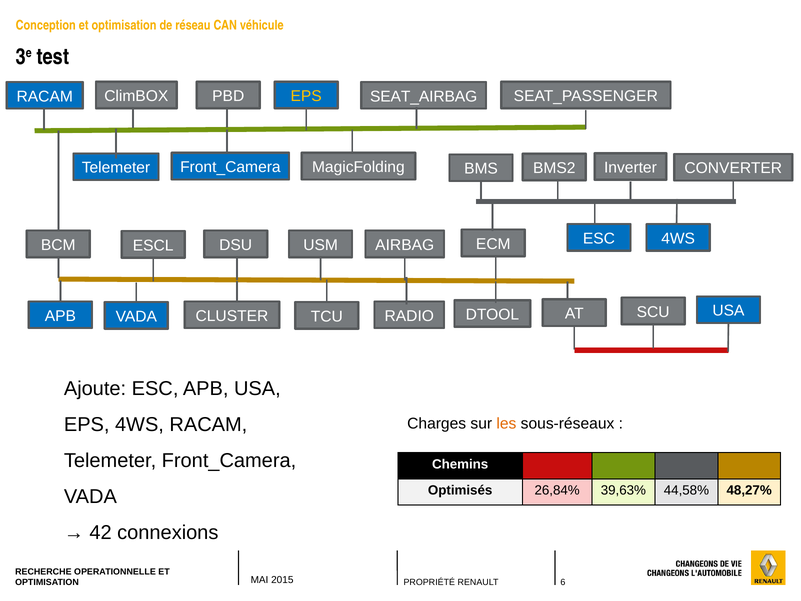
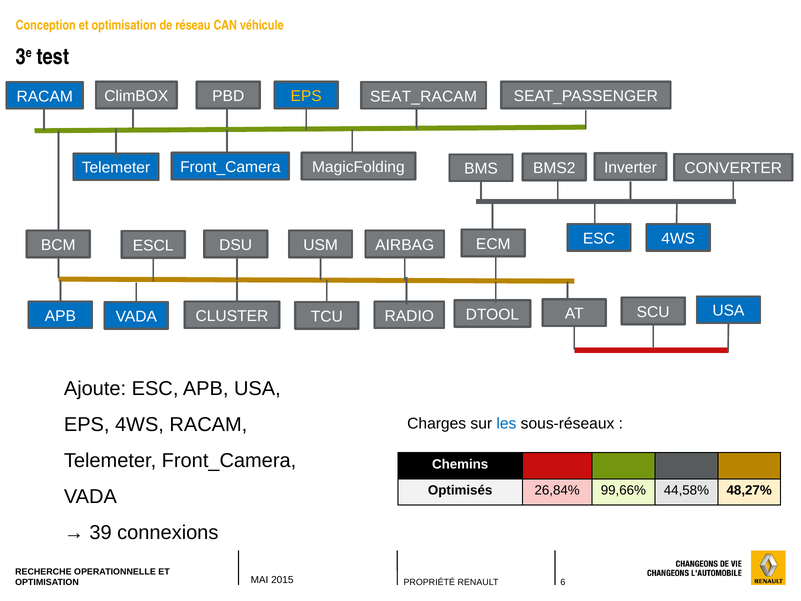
SEAT_AIRBAG: SEAT_AIRBAG -> SEAT_RACAM (424, 96)
les colour: orange -> blue (506, 423)
39,63%: 39,63% -> 99,66% (623, 490)
42: 42 -> 39 (101, 533)
